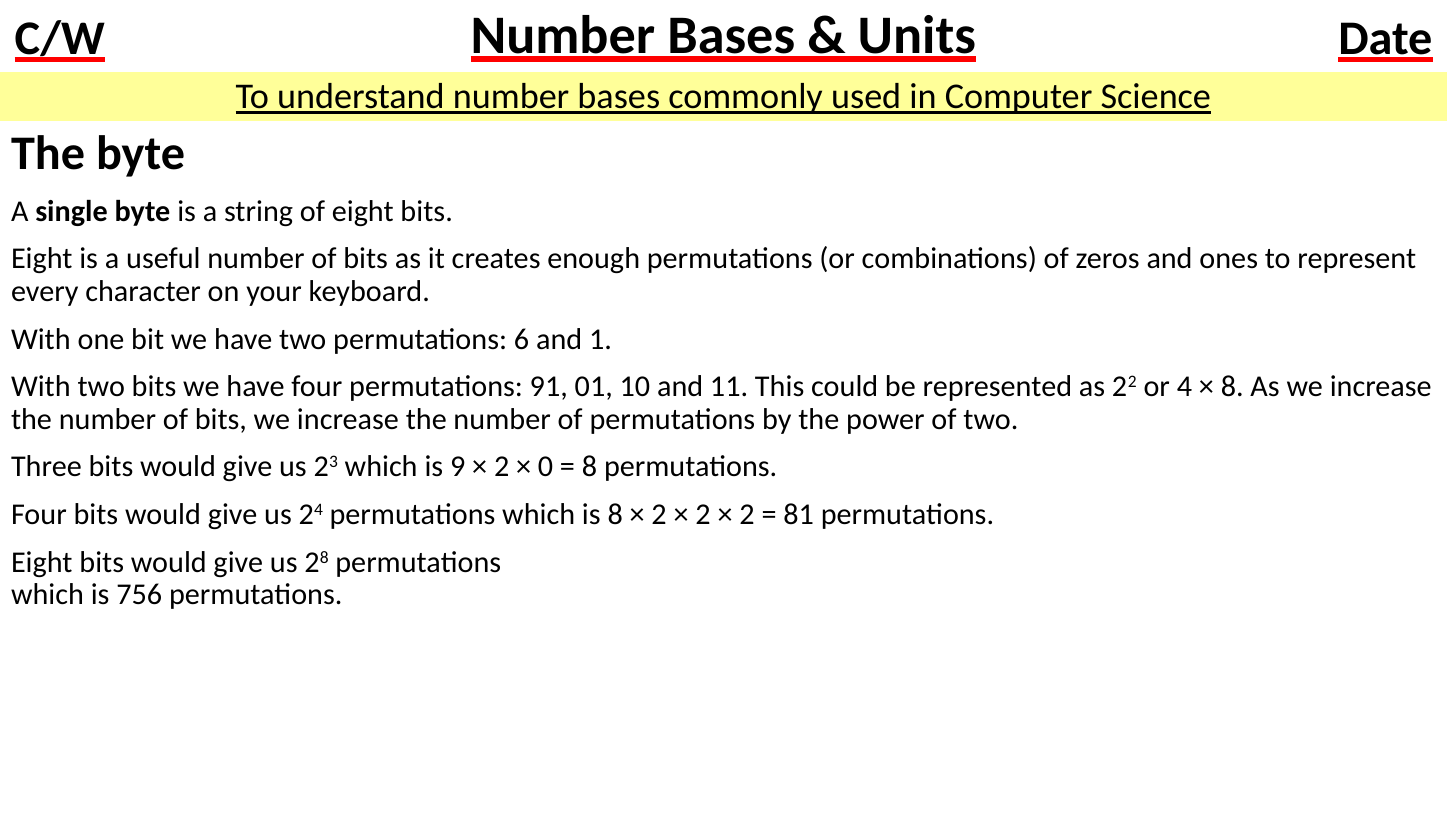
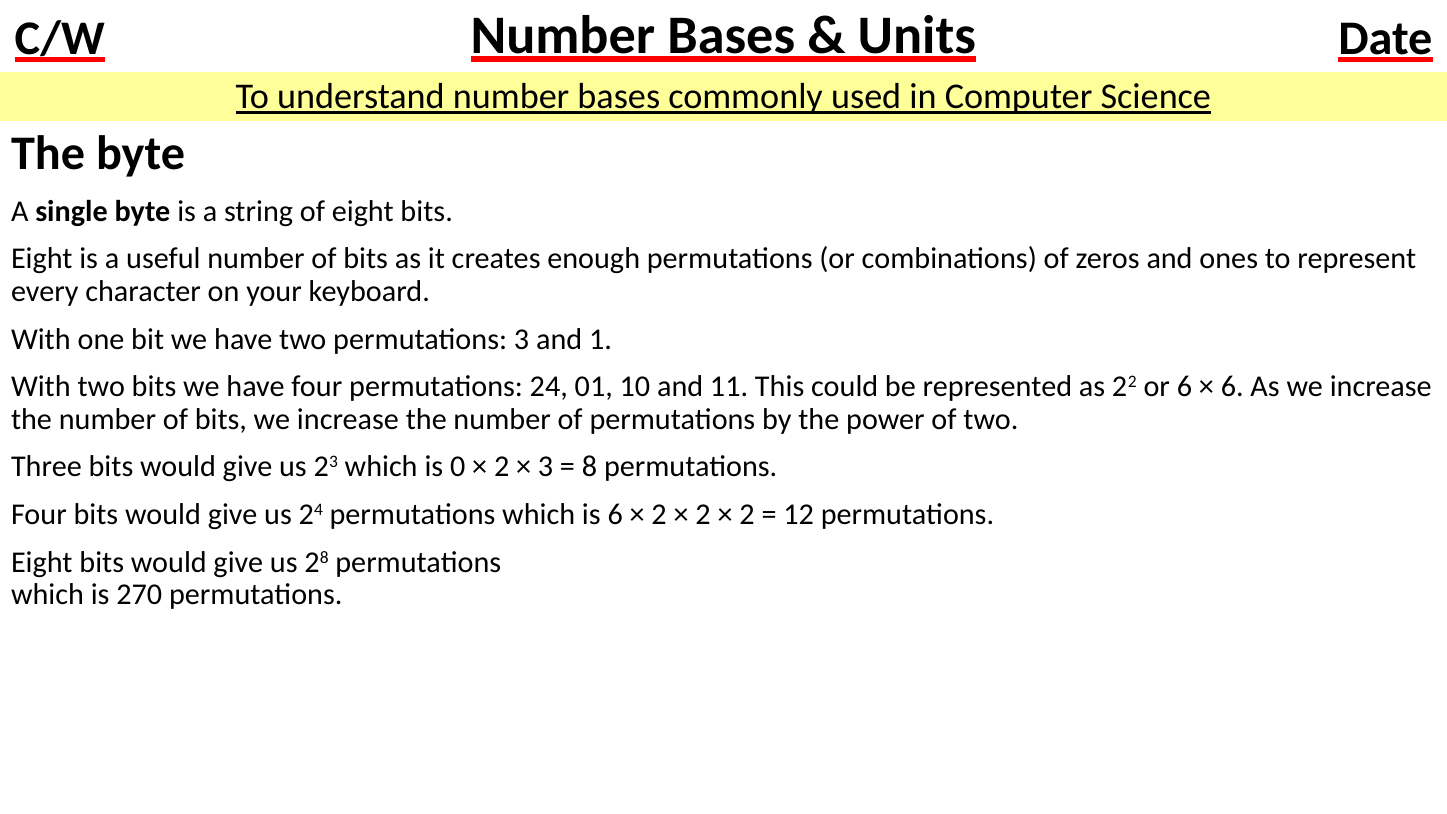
permutations 6: 6 -> 3 (521, 339)
permutations 91: 91 -> 24 (549, 387)
or 4: 4 -> 6 (1184, 387)
8: 8 -> 6 (1232, 387)
9: 9 -> 0 (458, 467)
0: 0 -> 3 (546, 467)
is 8: 8 -> 6 (615, 515)
81: 81 -> 12 (799, 515)
756: 756 -> 270 (139, 595)
